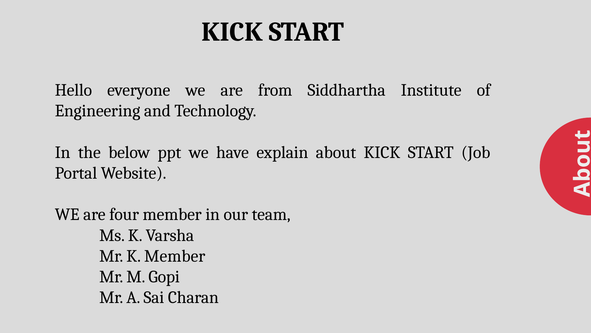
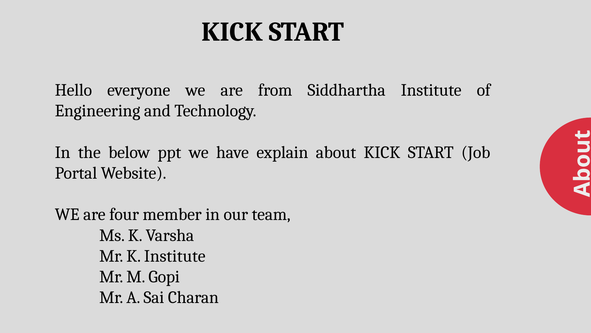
K Member: Member -> Institute (175, 256)
